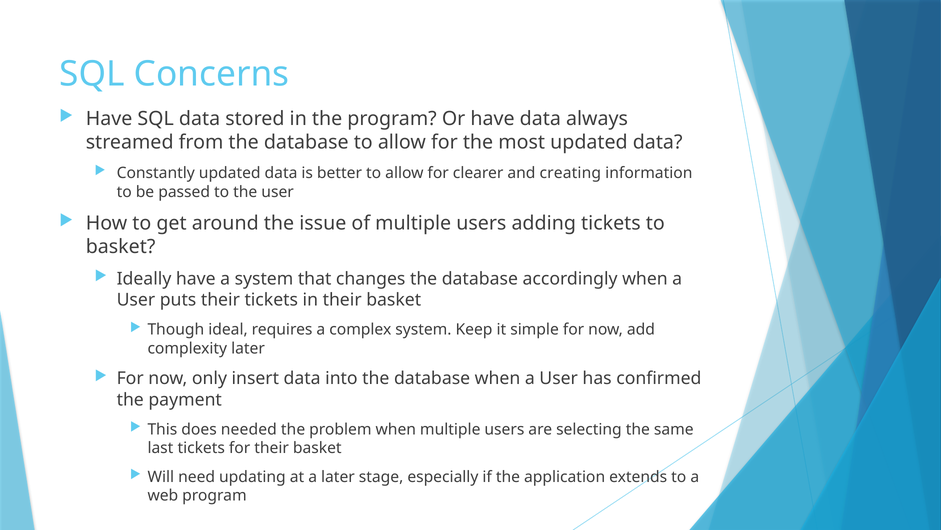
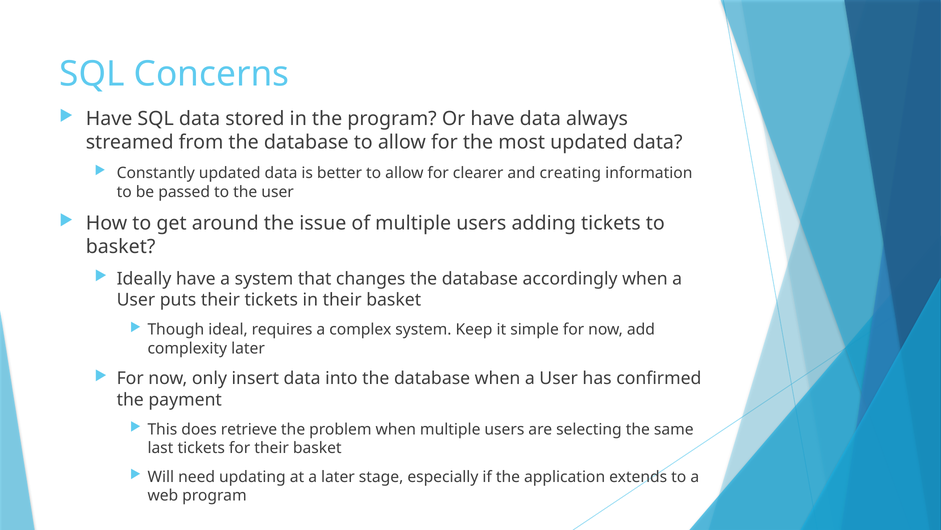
needed: needed -> retrieve (249, 429)
